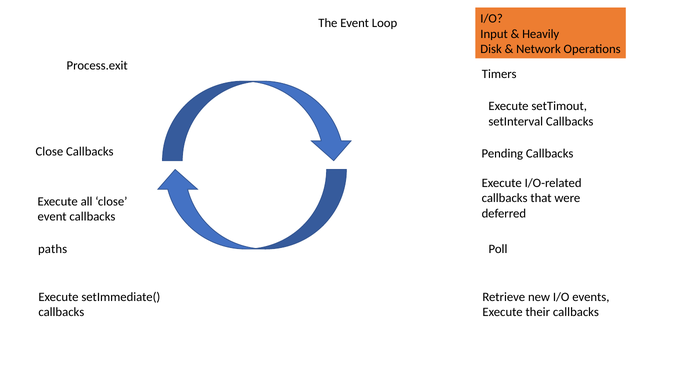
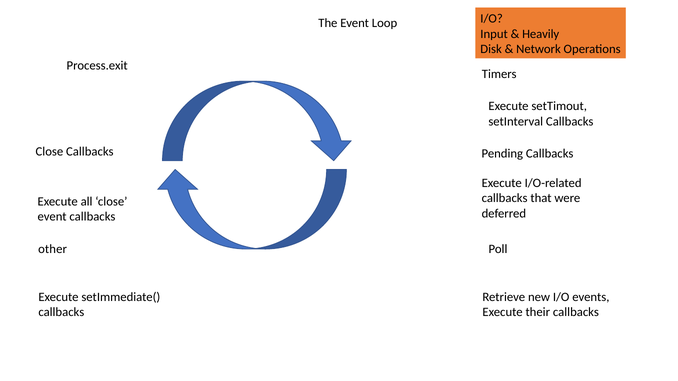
paths: paths -> other (53, 249)
